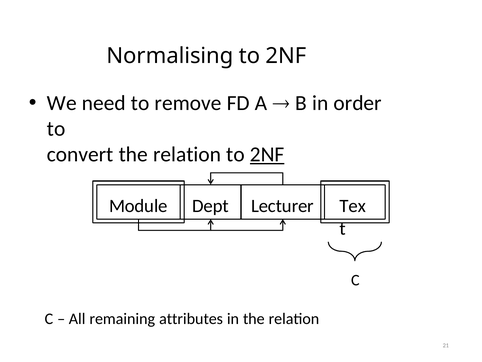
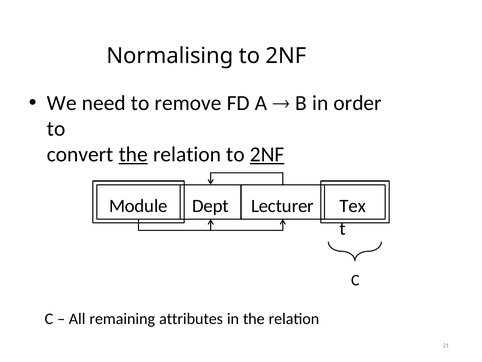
the underline: none -> present (133, 154)
